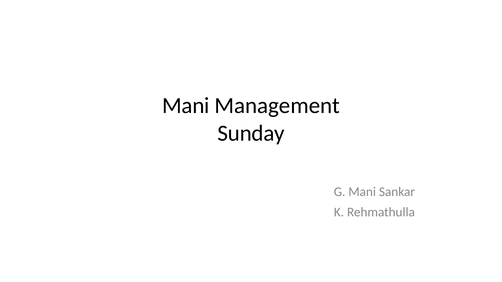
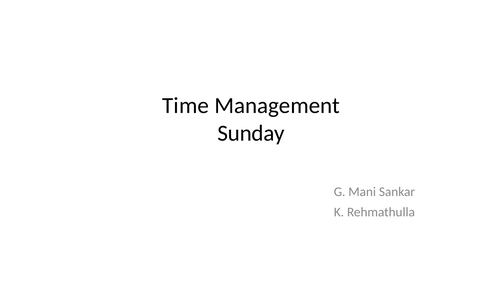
Mani: Mani -> Time (186, 106)
